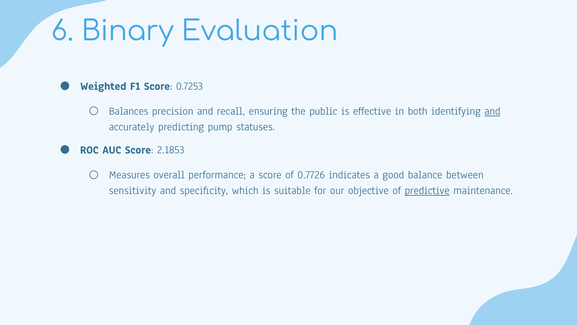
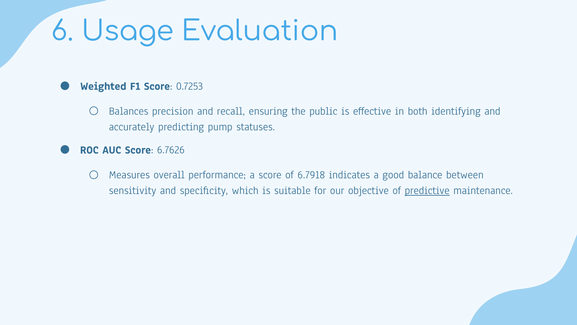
Binary: Binary -> Usage (128, 31)
and underline: present -> none (492, 111)
2.1853: 2.1853 -> 6.7626 (171, 150)
0.7726: 0.7726 -> 6.7918 (311, 175)
